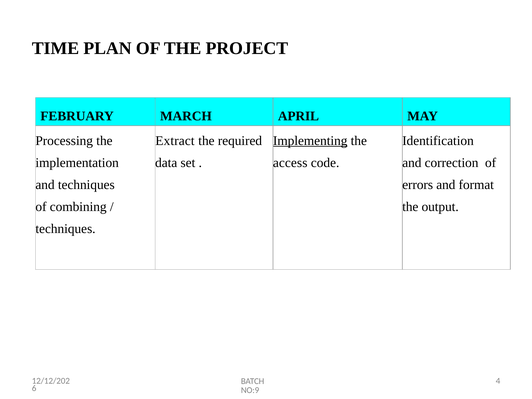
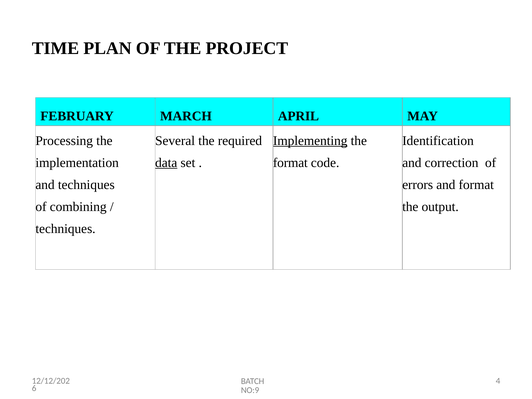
Extract: Extract -> Several (175, 141)
data underline: none -> present (166, 163)
access: access -> format (290, 163)
